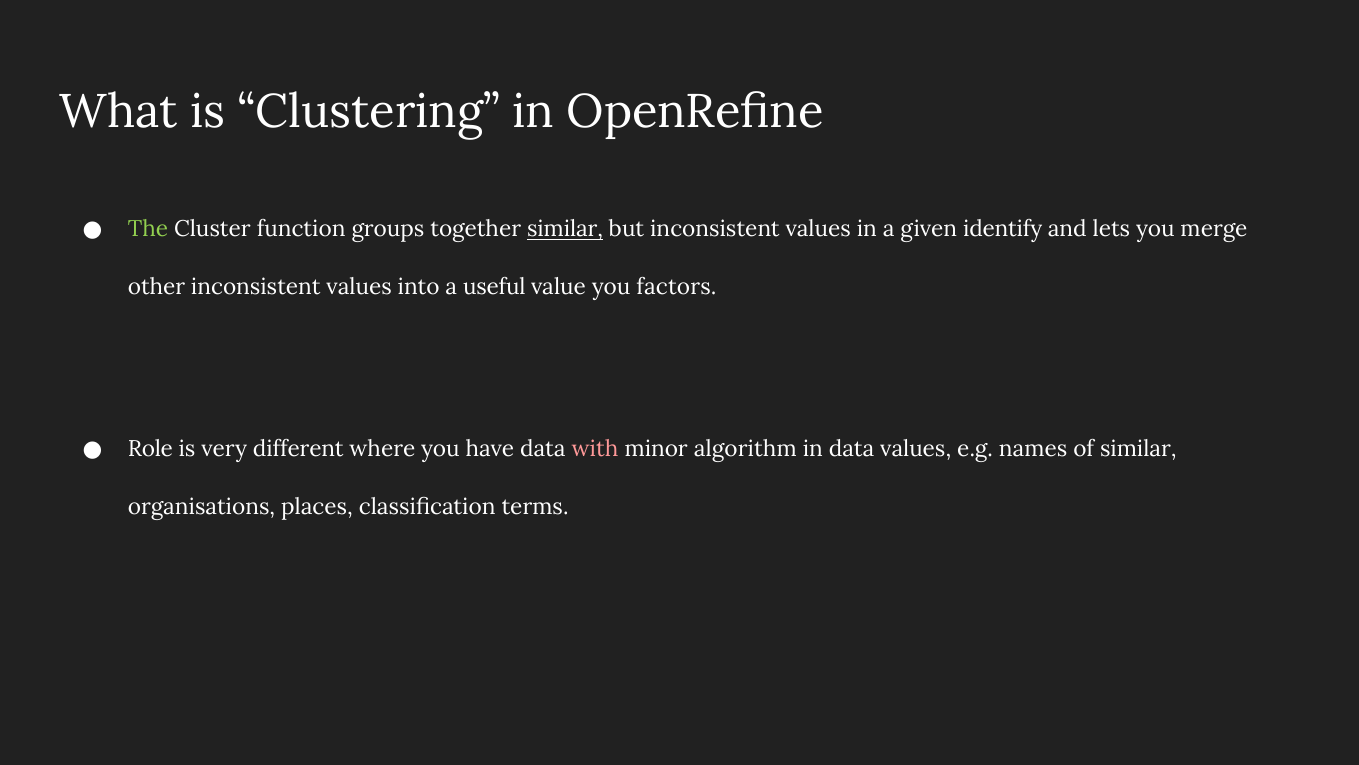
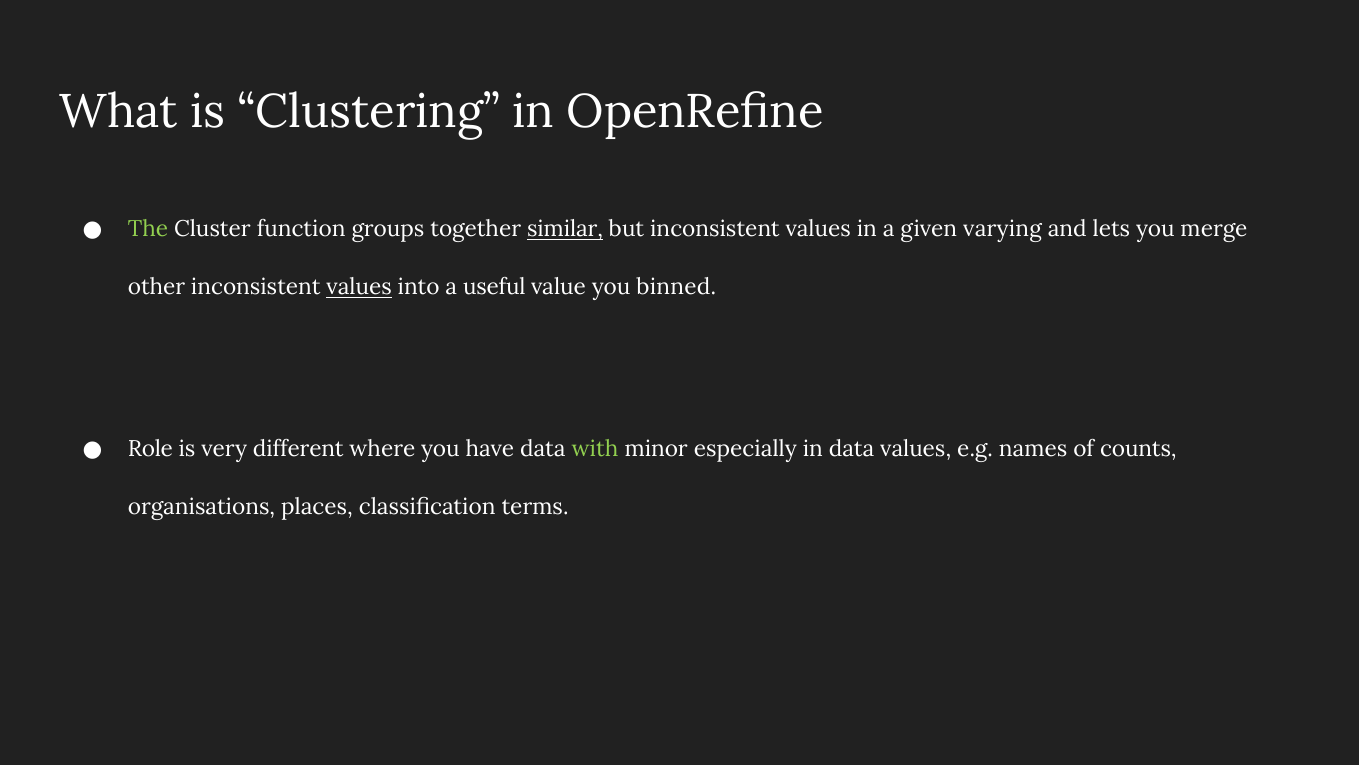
identify: identify -> varying (1002, 229)
values underline: none -> present (359, 287)
factors: factors -> binned (676, 287)
with colour: pink -> light green (595, 449)
algorithm: algorithm -> especially (745, 449)
of similar: similar -> counts (1138, 449)
